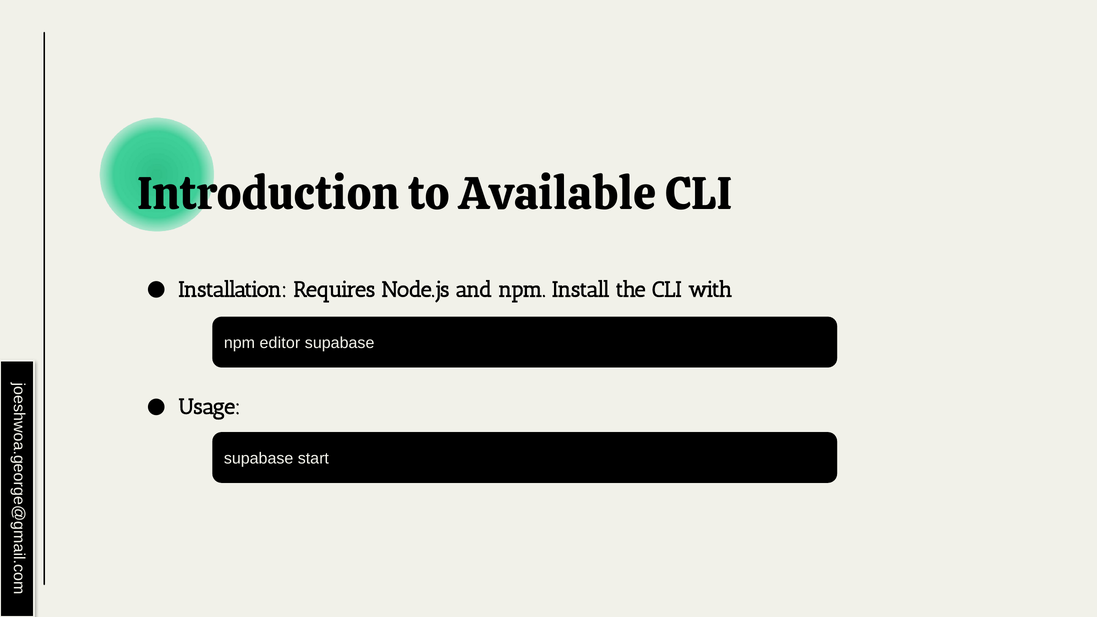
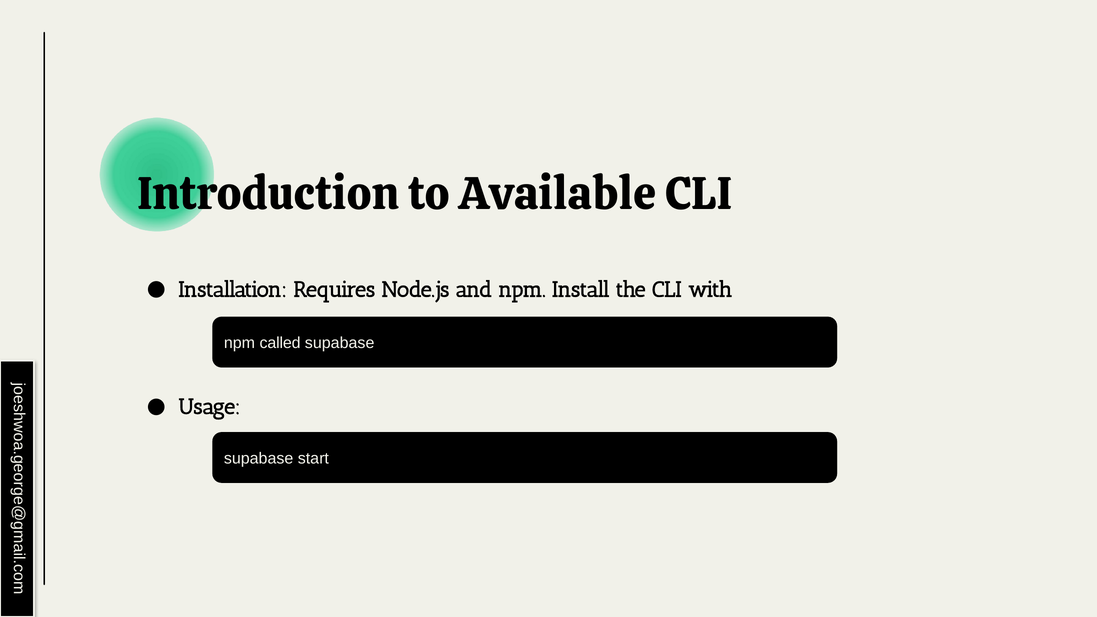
editor: editor -> called (280, 343)
